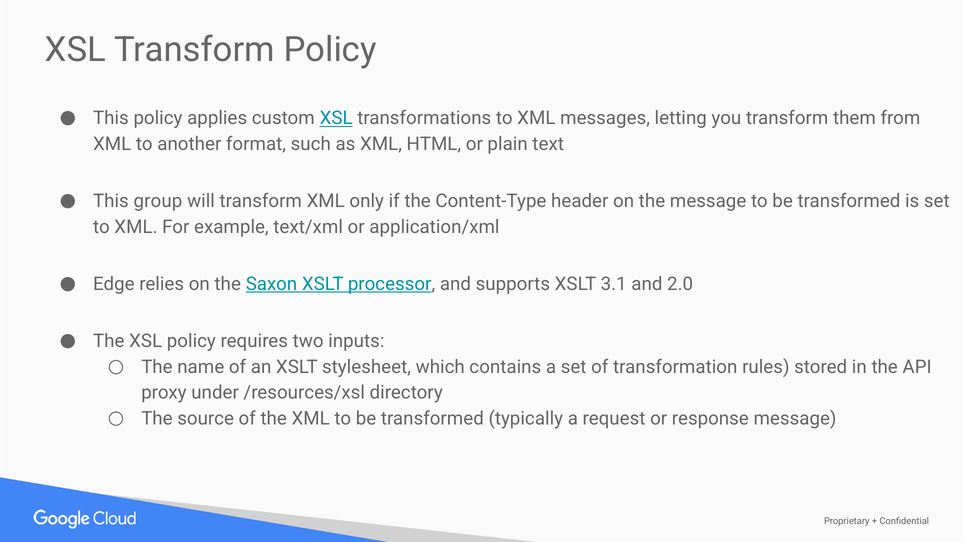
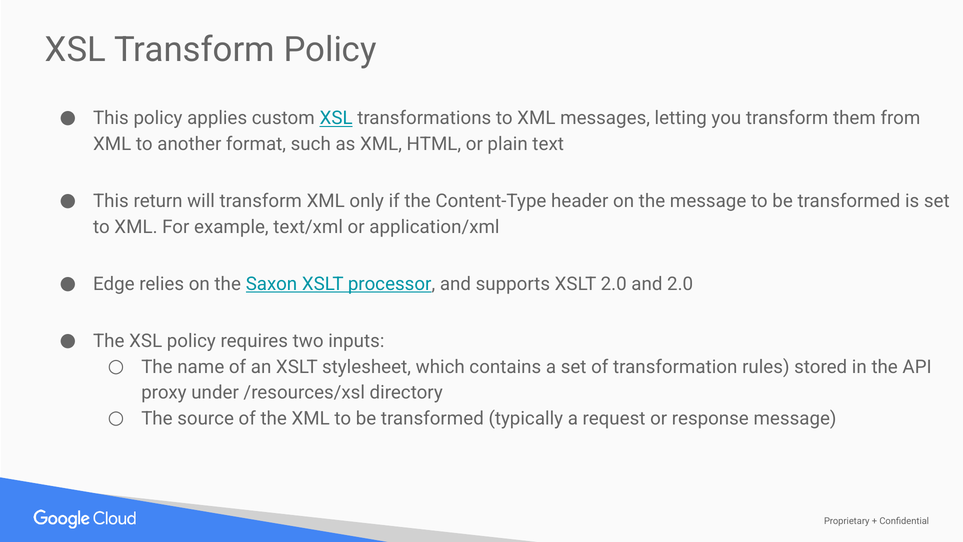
group: group -> return (158, 201)
XSLT 3.1: 3.1 -> 2.0 (614, 284)
